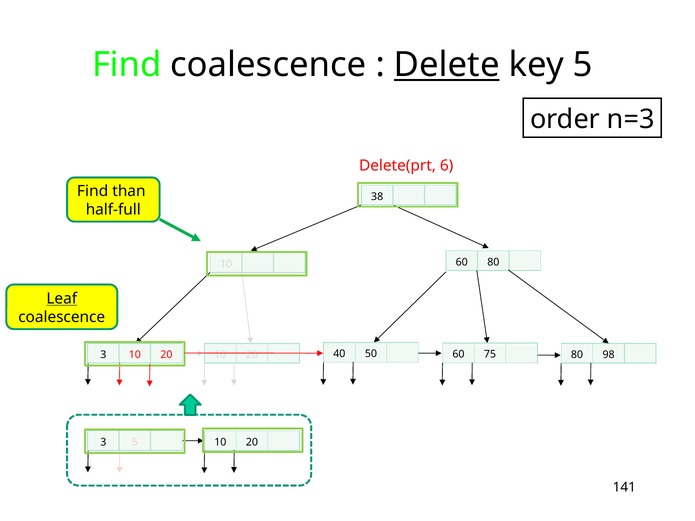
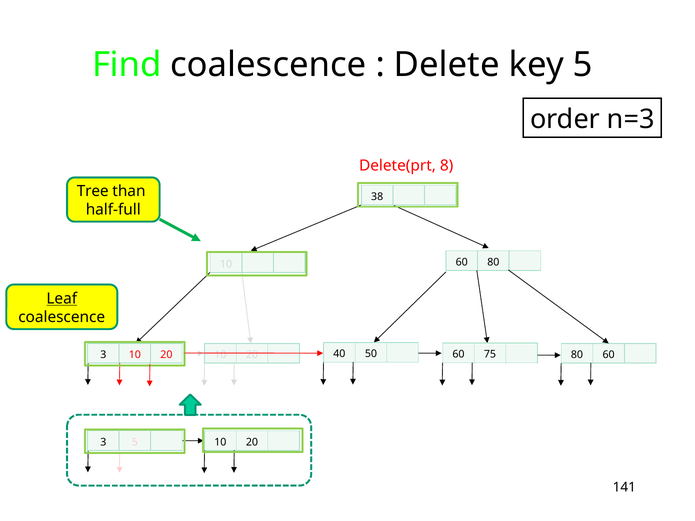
Delete underline: present -> none (447, 65)
6: 6 -> 8 (447, 166)
Find: Find -> Tree (93, 191)
98: 98 -> 60 (609, 355)
